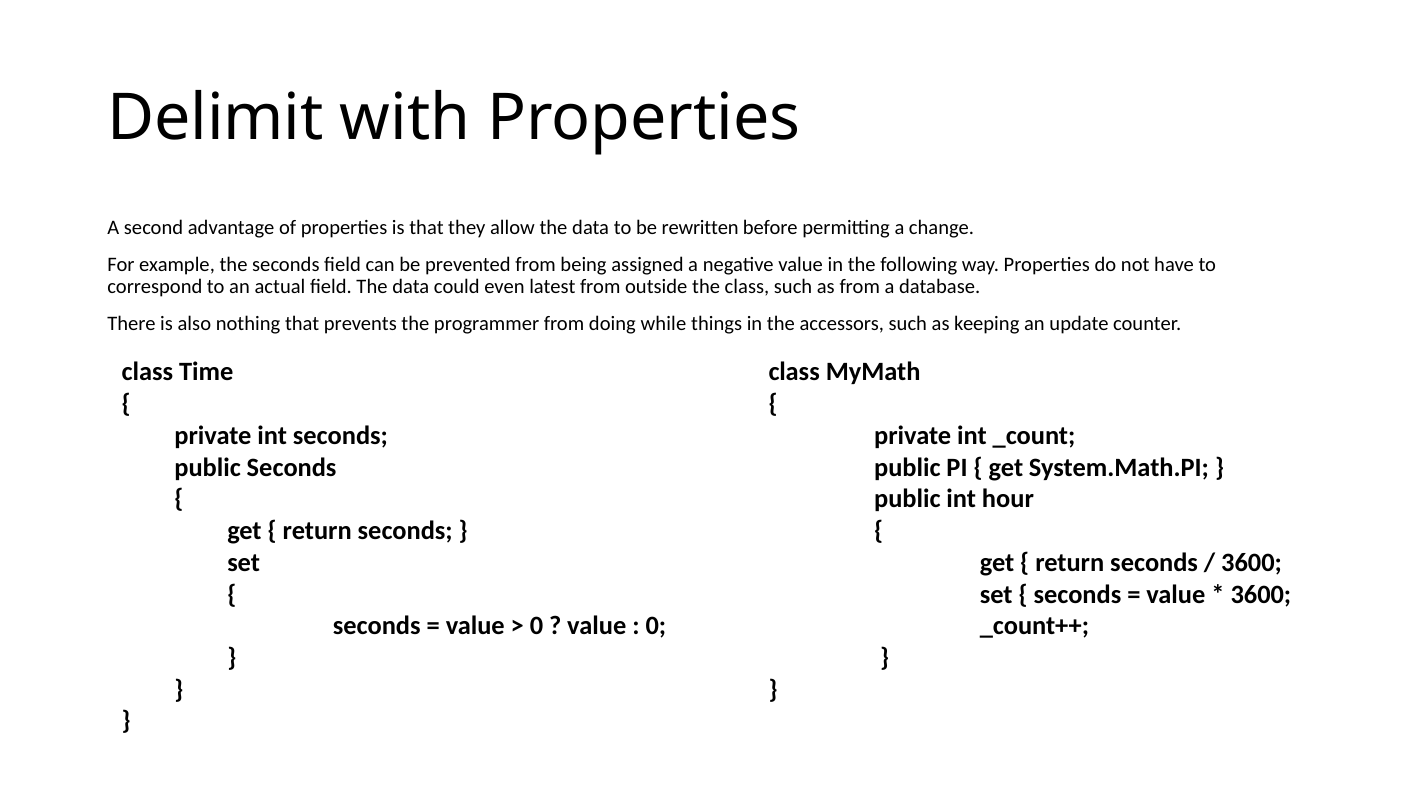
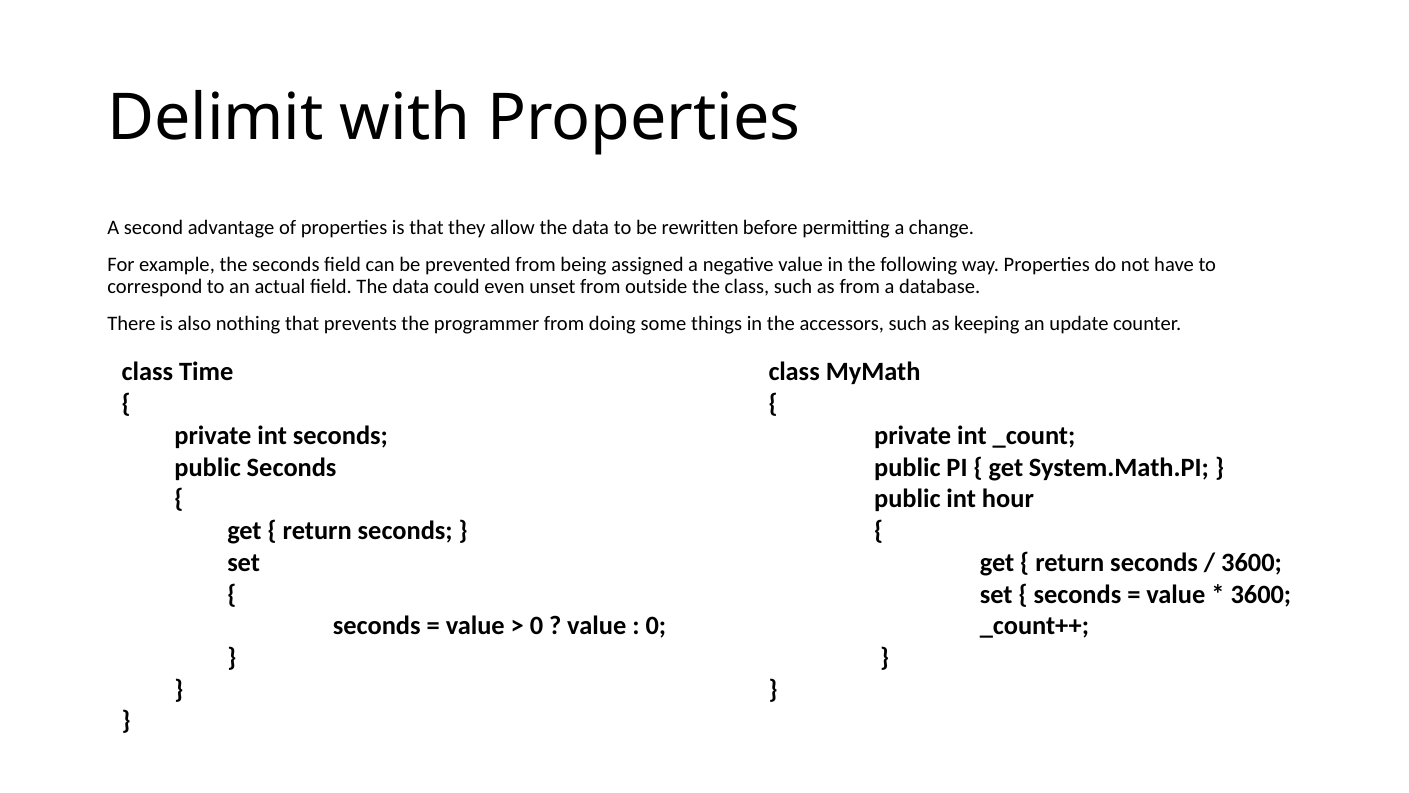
latest: latest -> unset (552, 286)
while: while -> some (663, 323)
